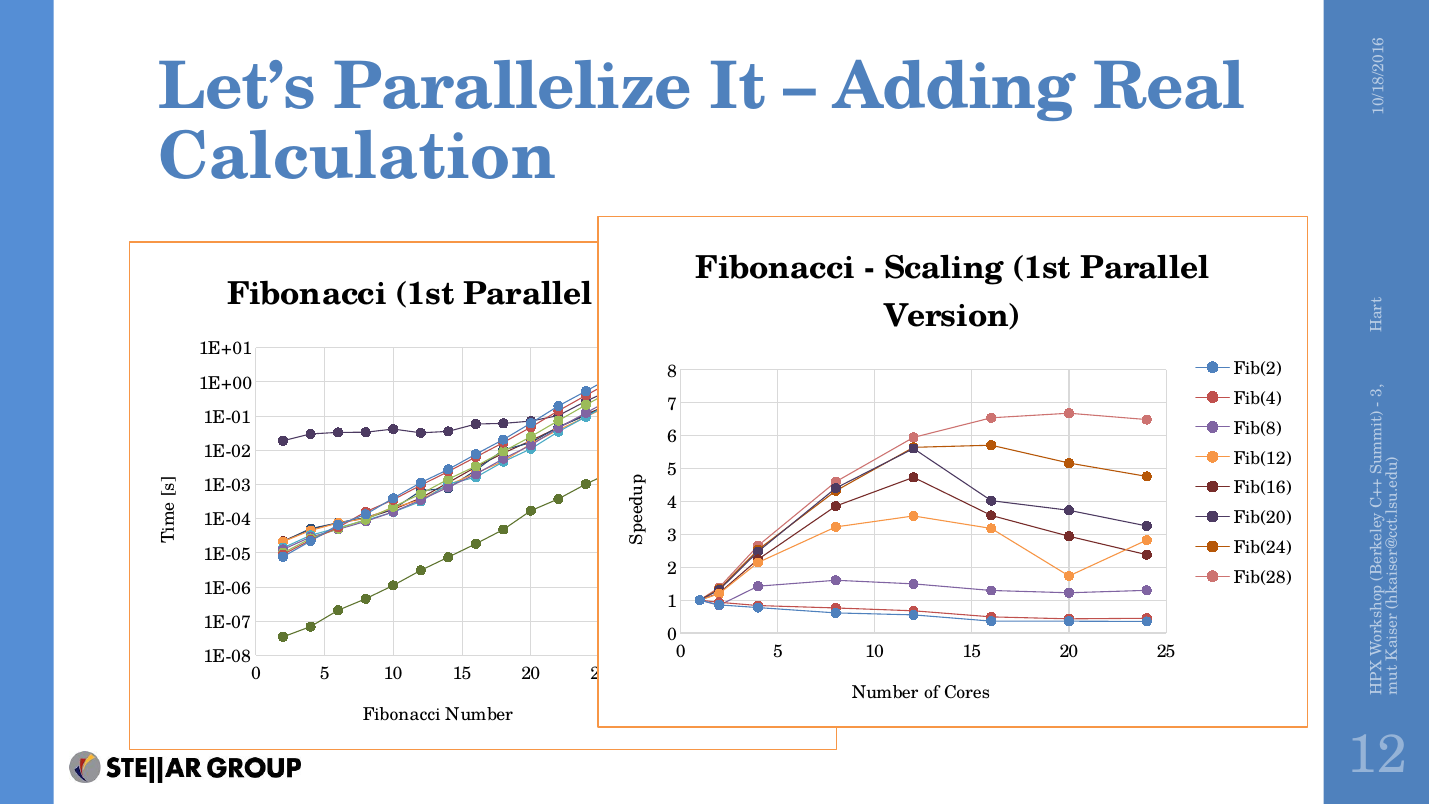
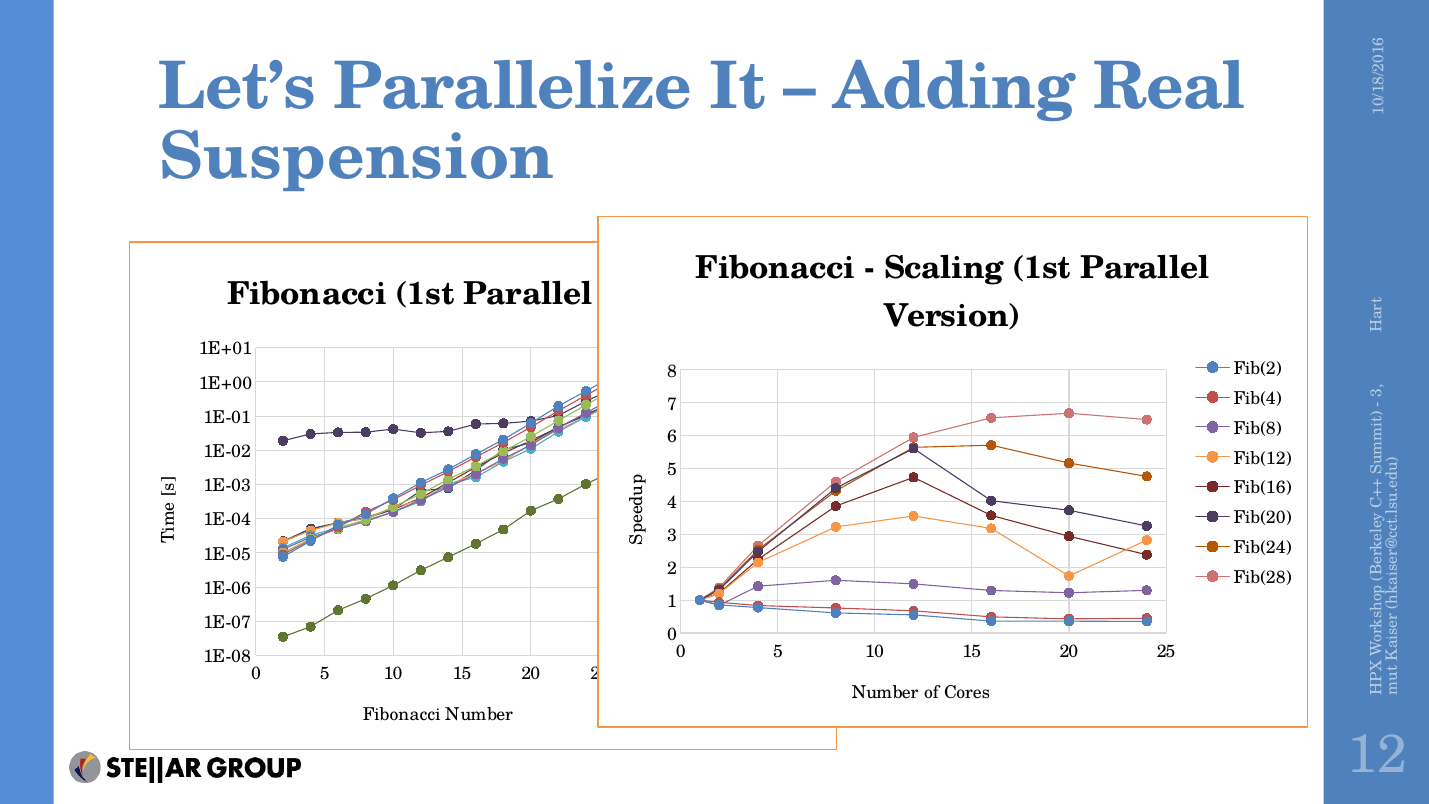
Calculation: Calculation -> Suspension (357, 157)
